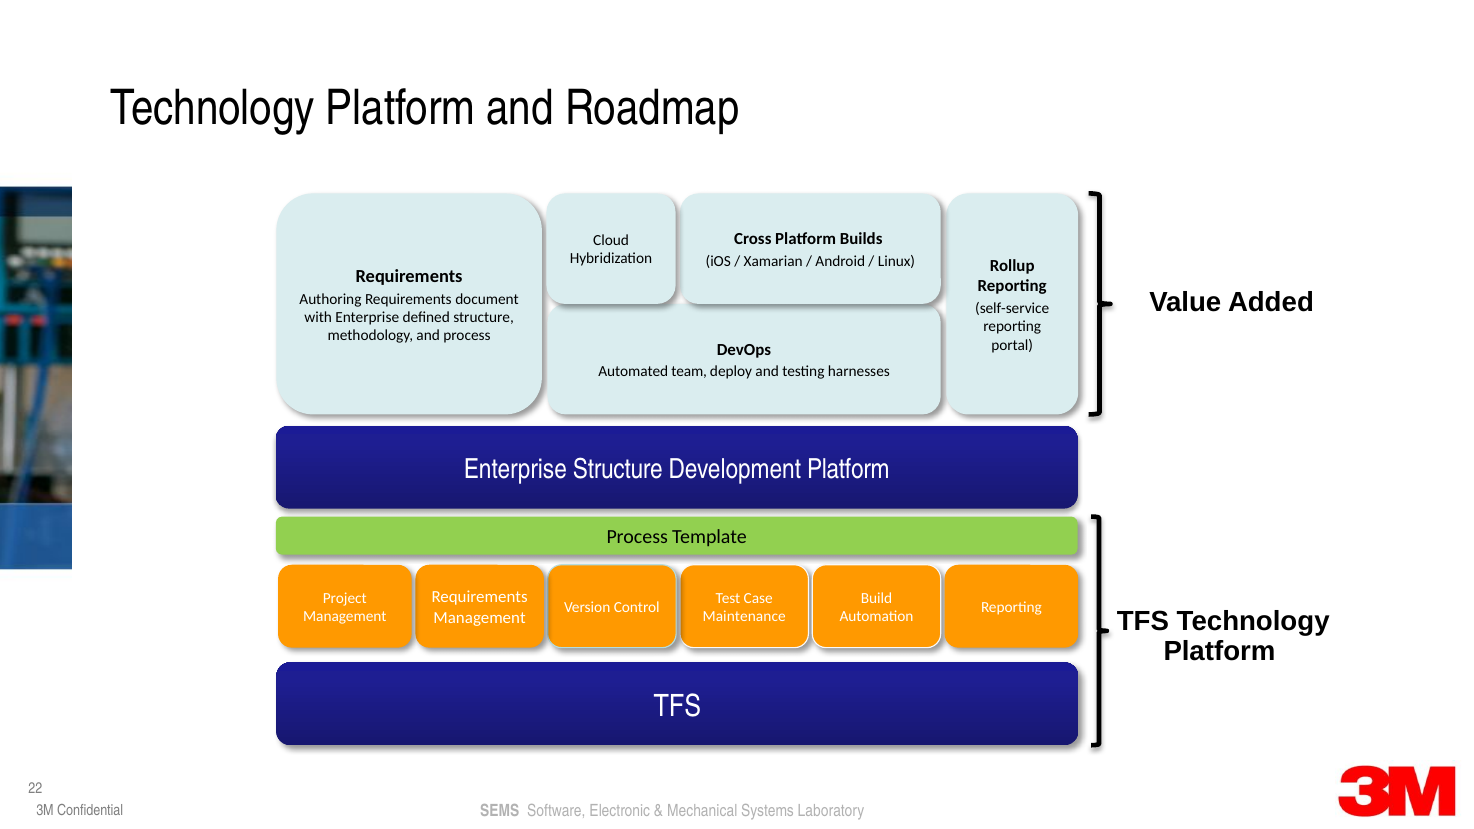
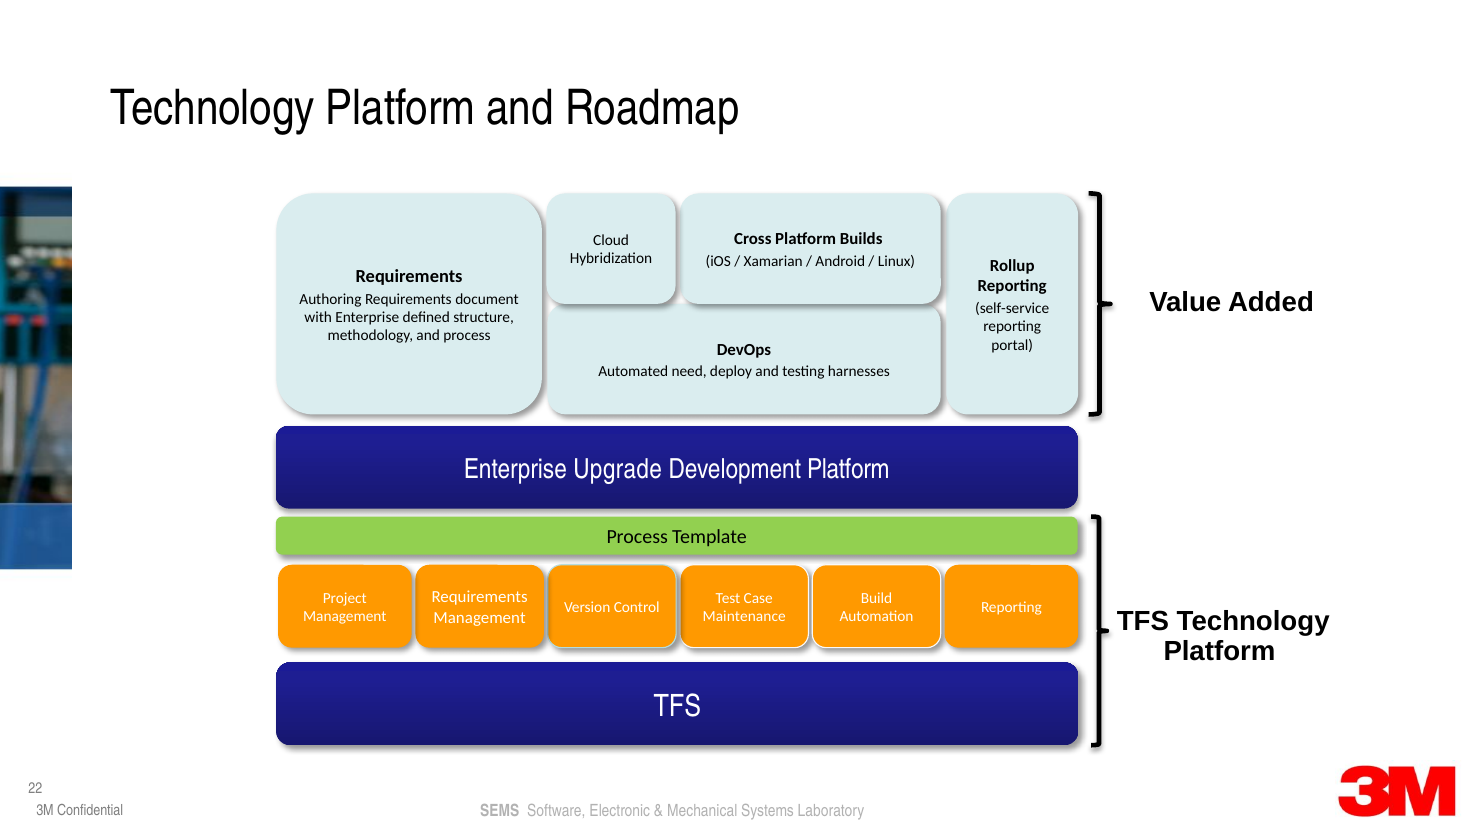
team: team -> need (689, 372)
Enterprise Structure: Structure -> Upgrade (618, 469)
